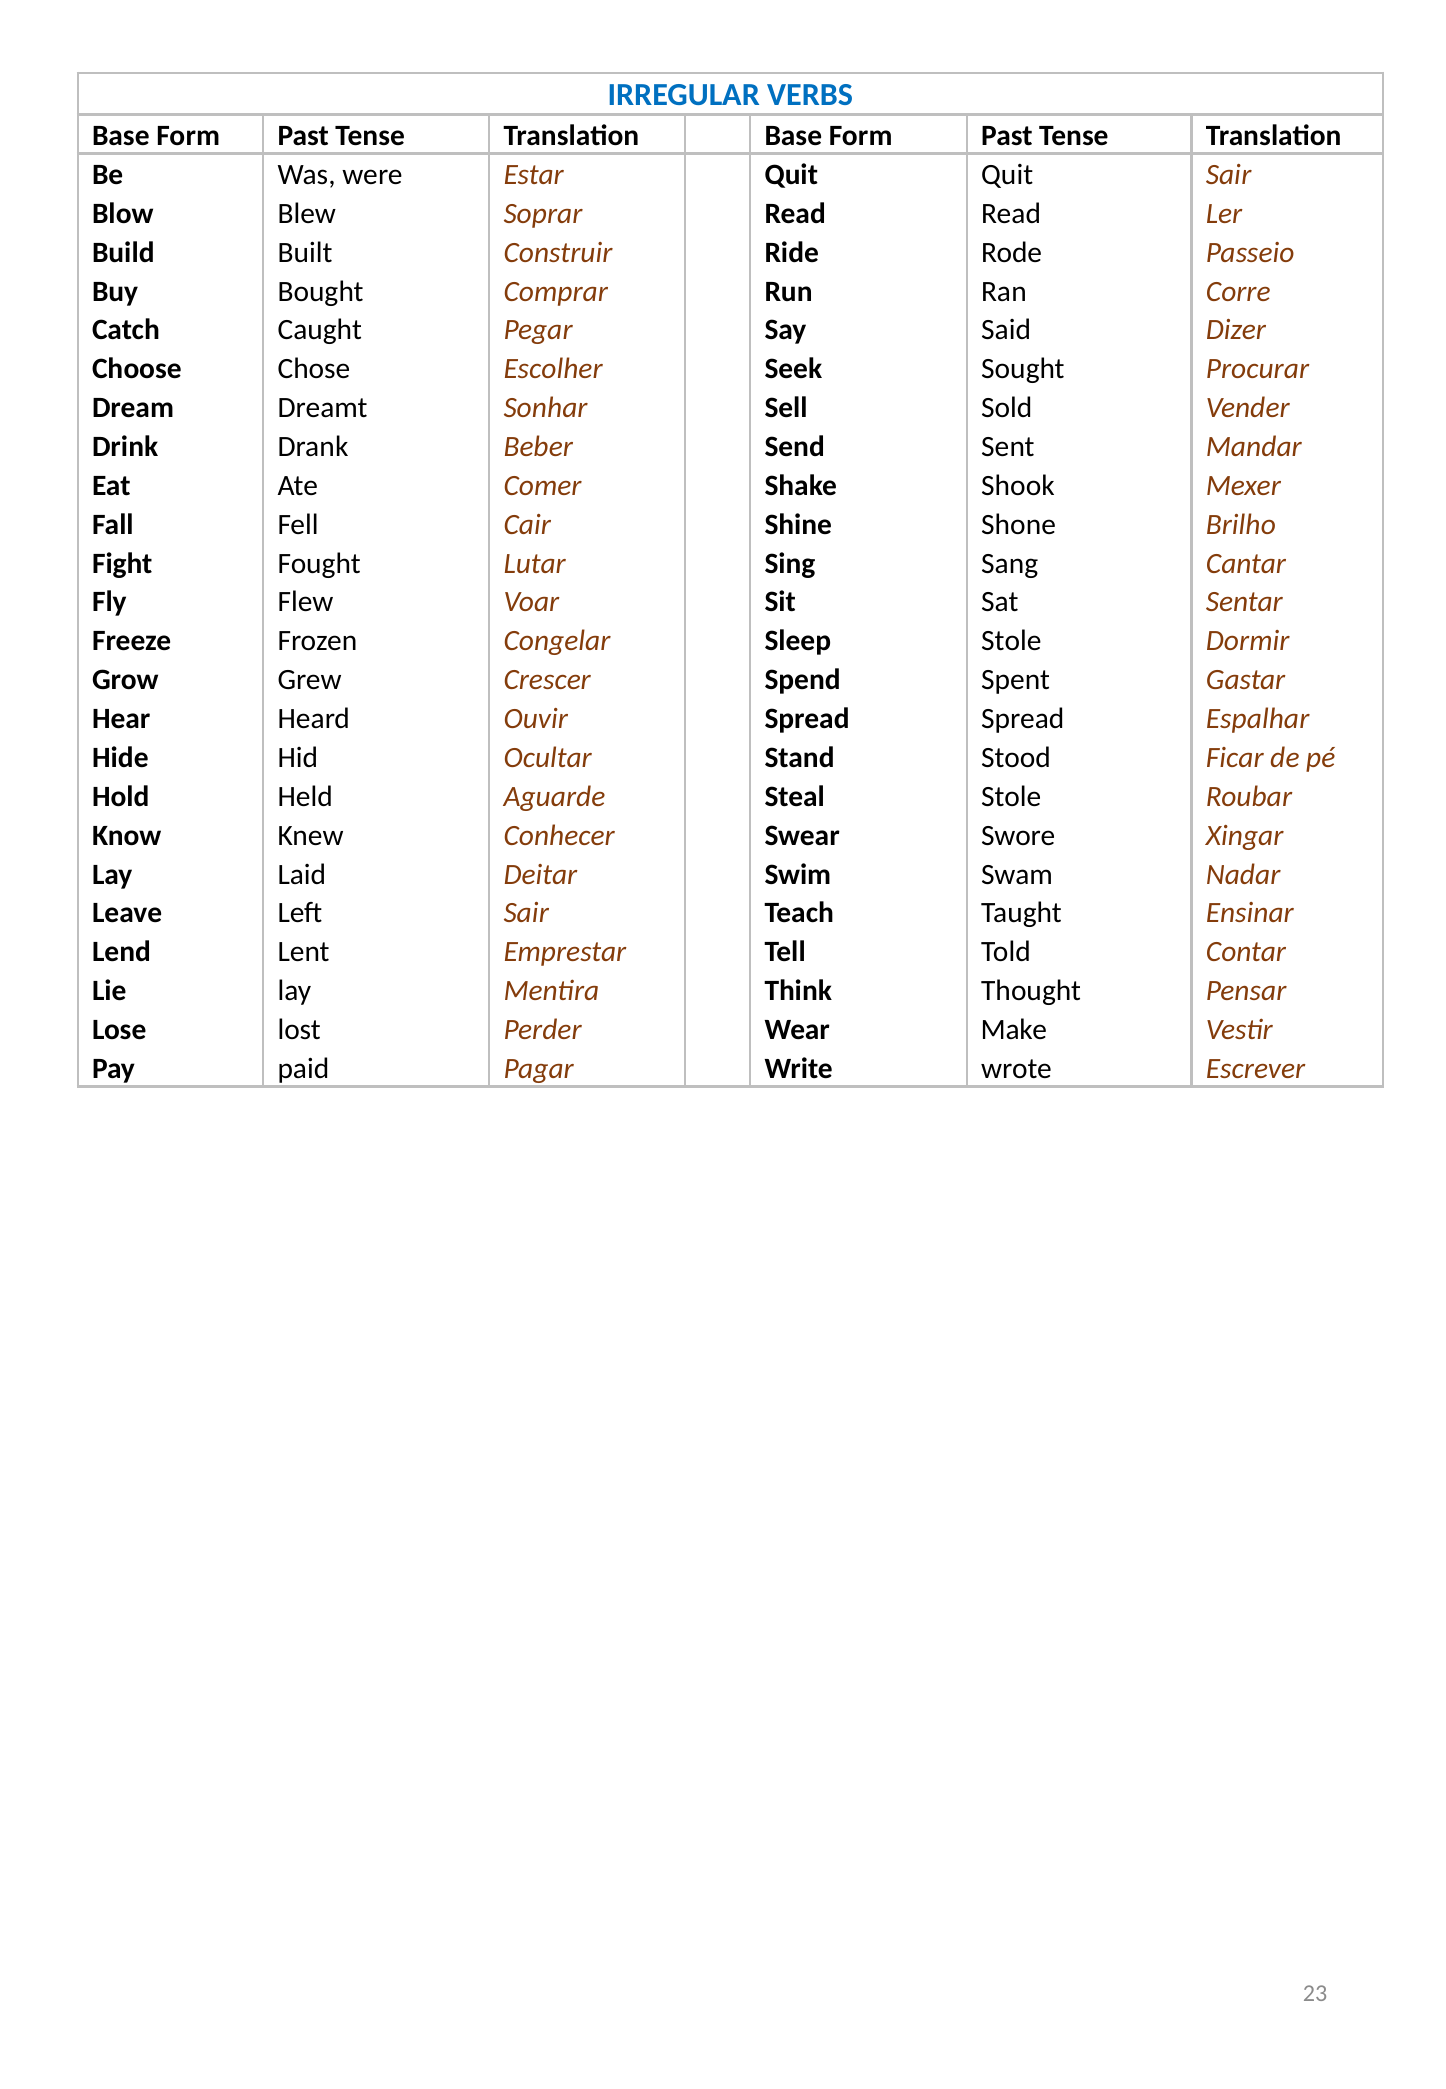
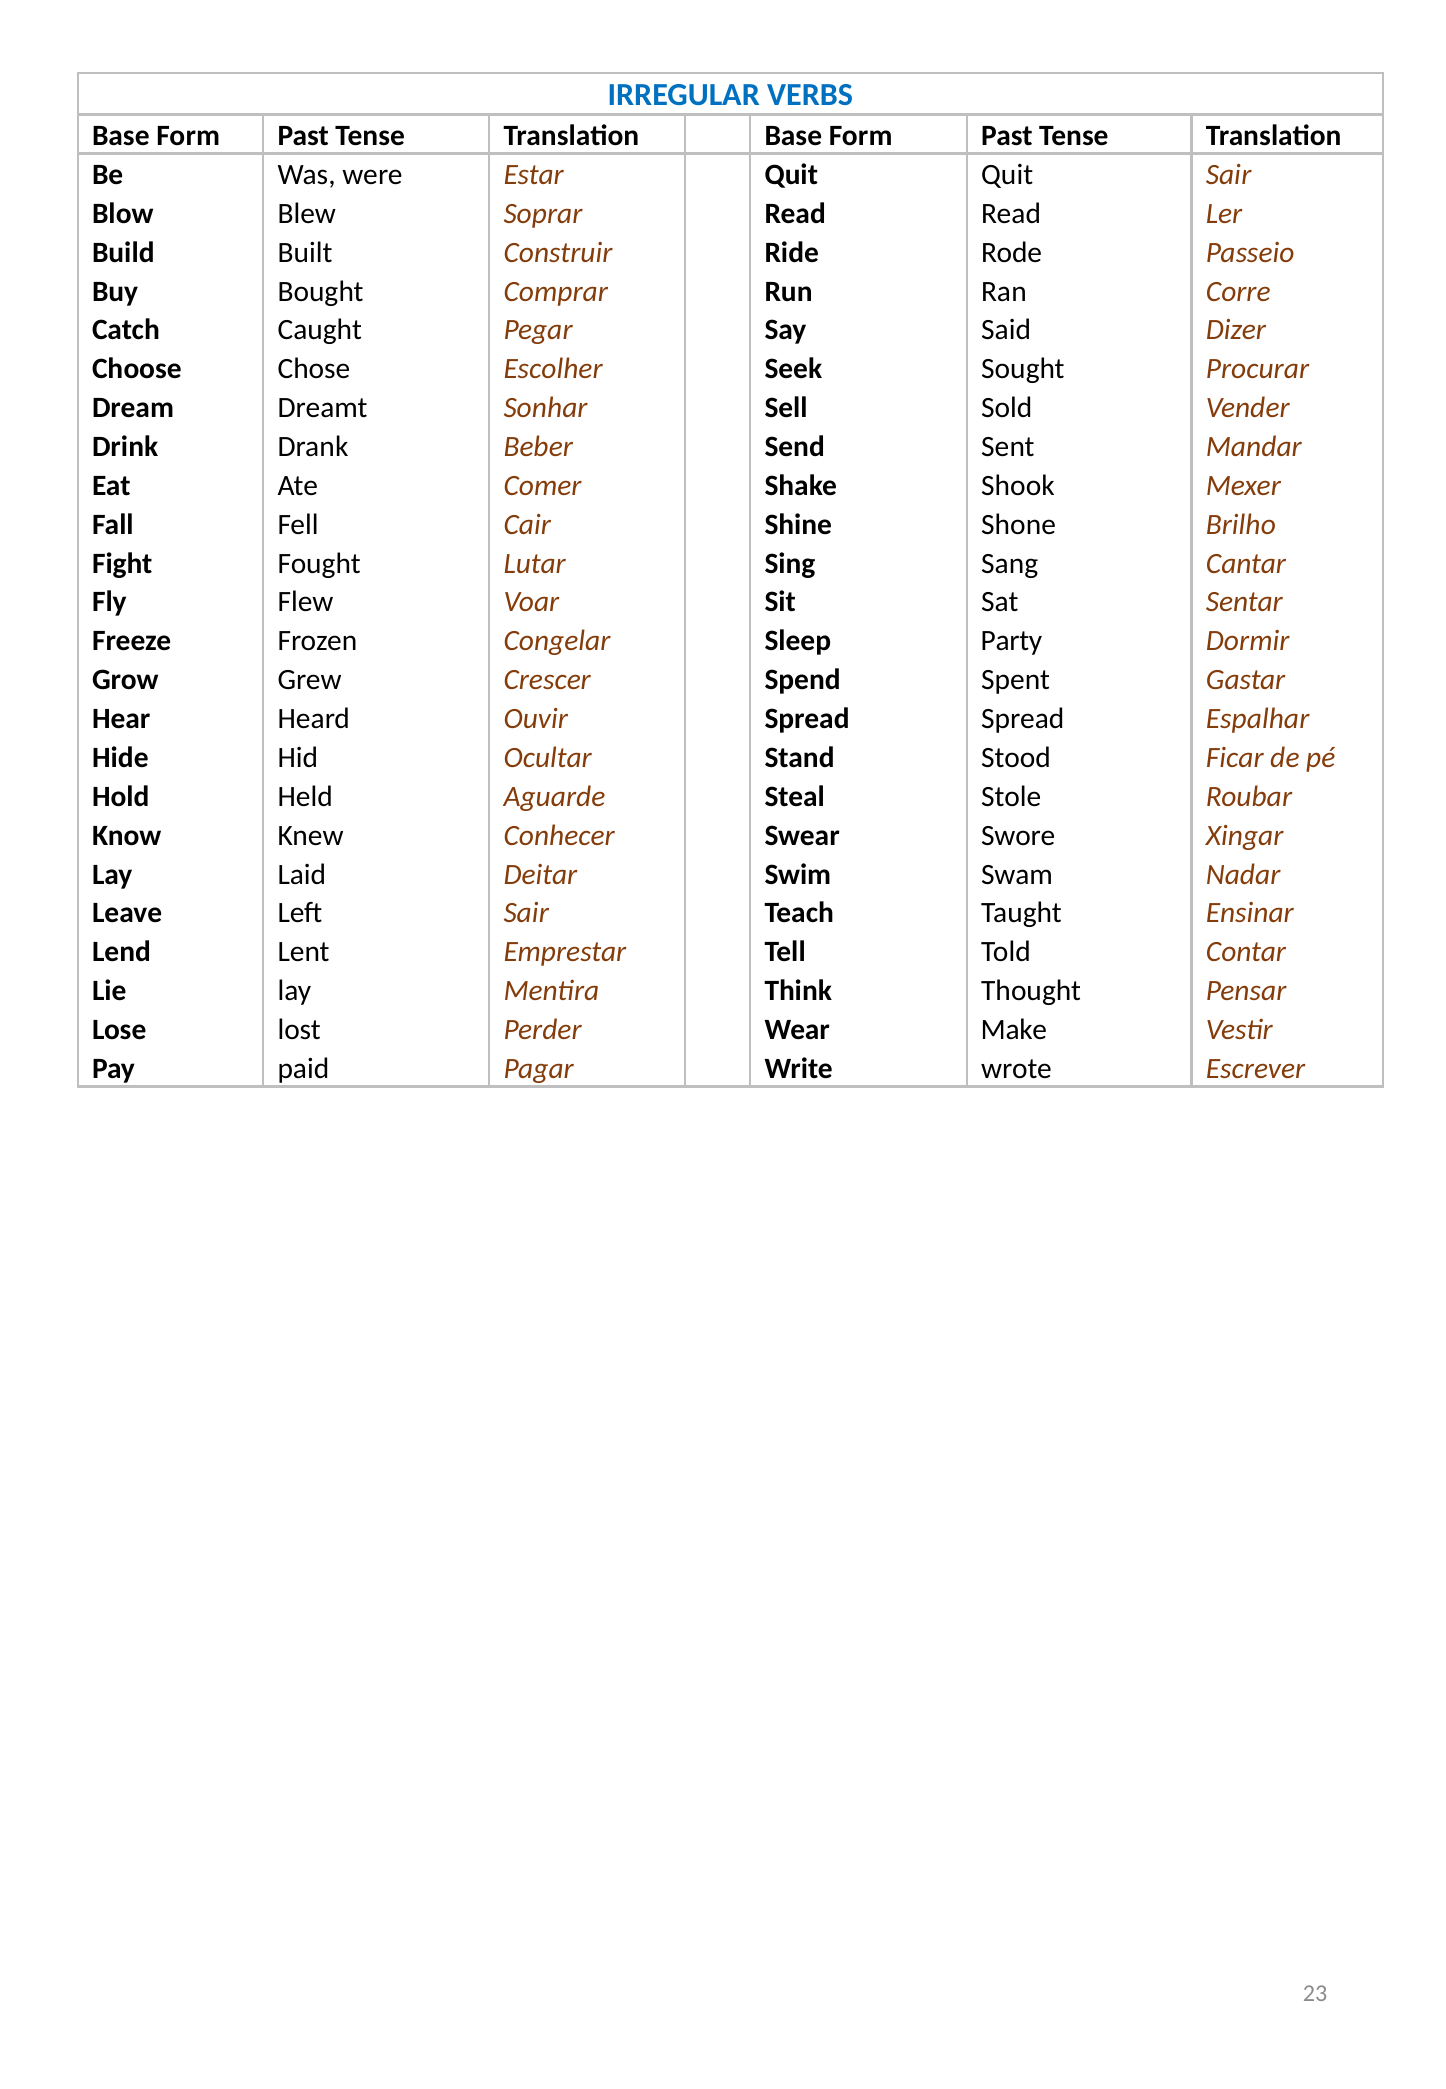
Stole: Stole -> Party (1012, 641)
